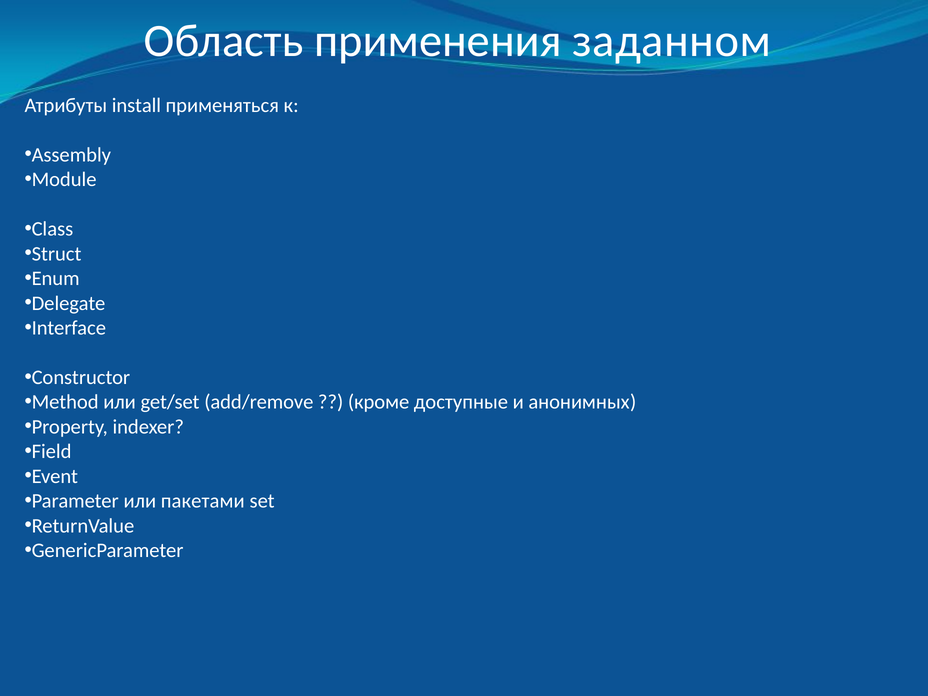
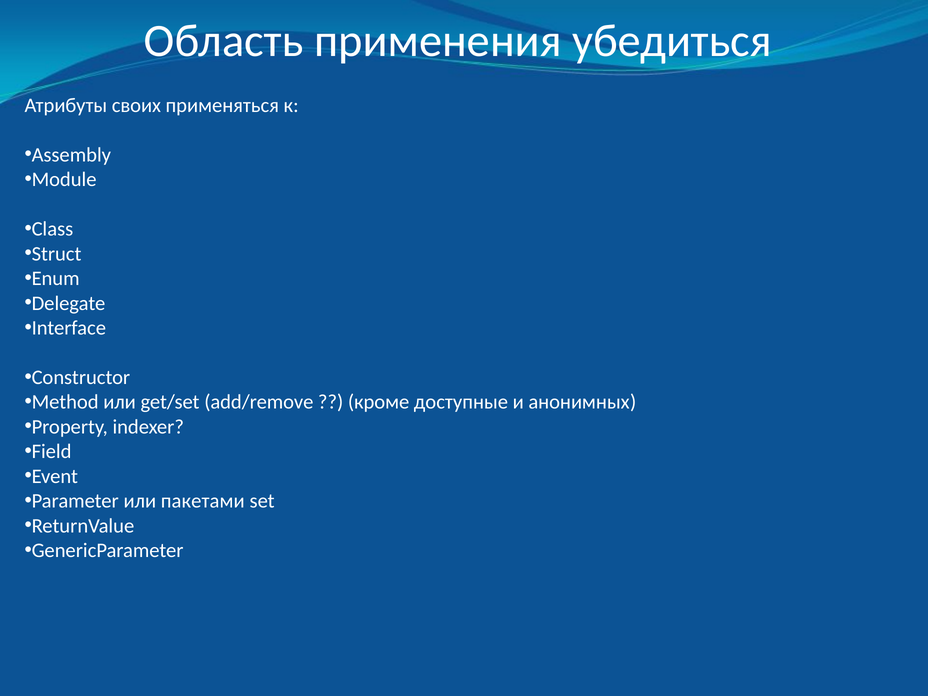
заданном: заданном -> убедиться (672, 41)
install: install -> своих (136, 105)
